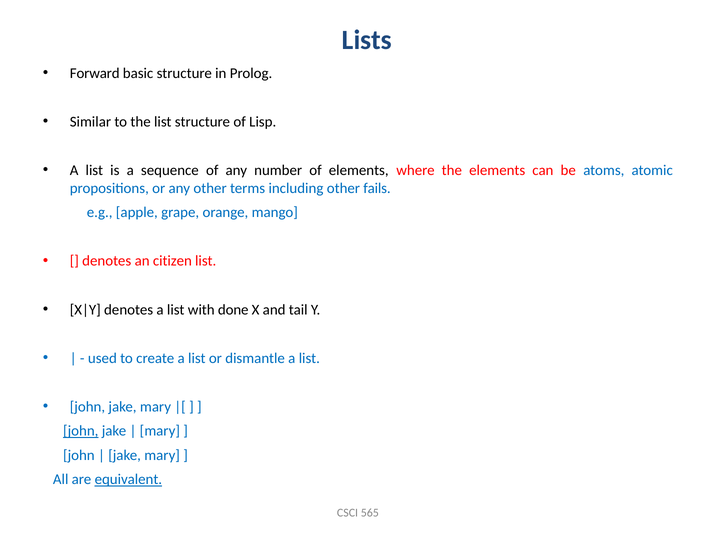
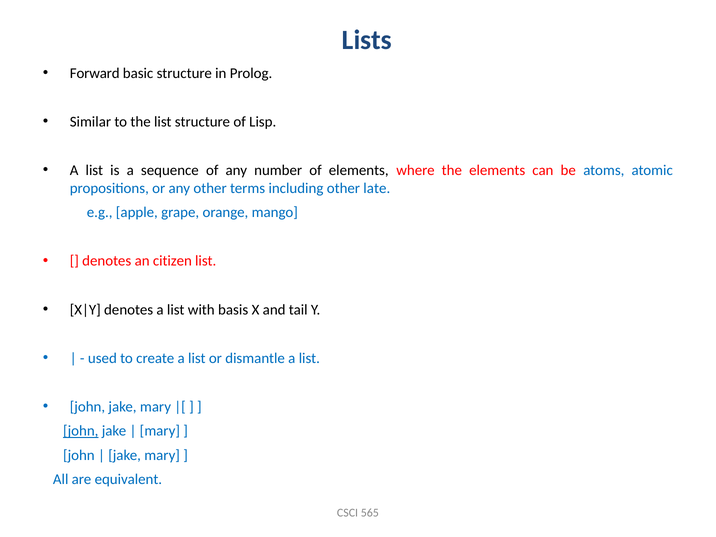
fails: fails -> late (377, 188)
done: done -> basis (233, 310)
equivalent underline: present -> none (128, 479)
